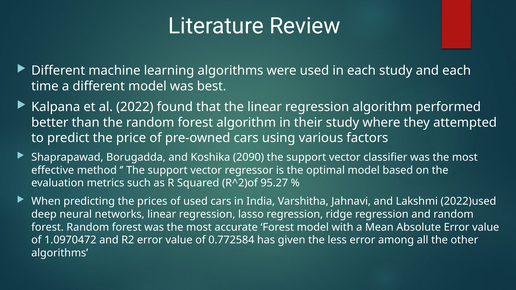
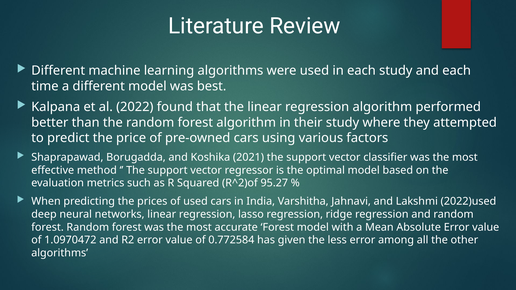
2090: 2090 -> 2021 (249, 157)
